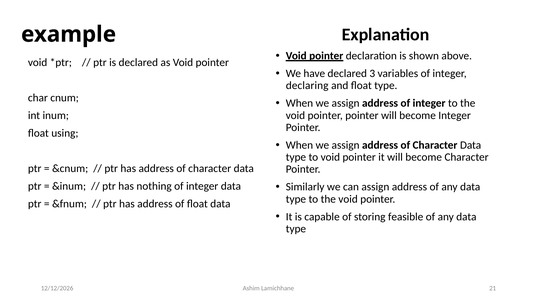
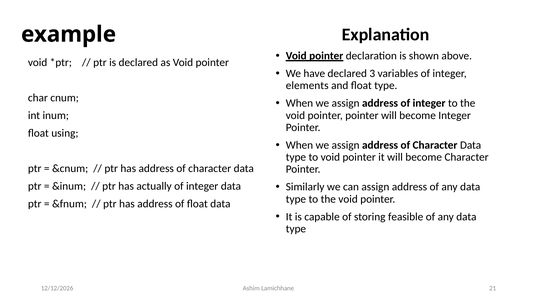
declaring: declaring -> elements (307, 86)
nothing: nothing -> actually (154, 186)
